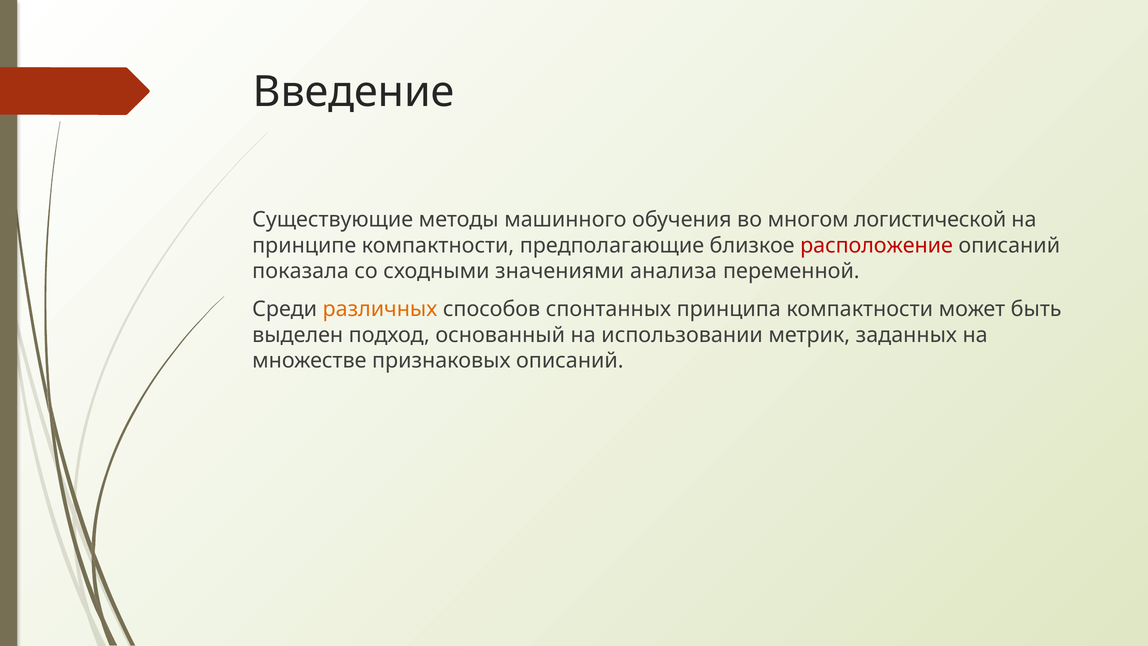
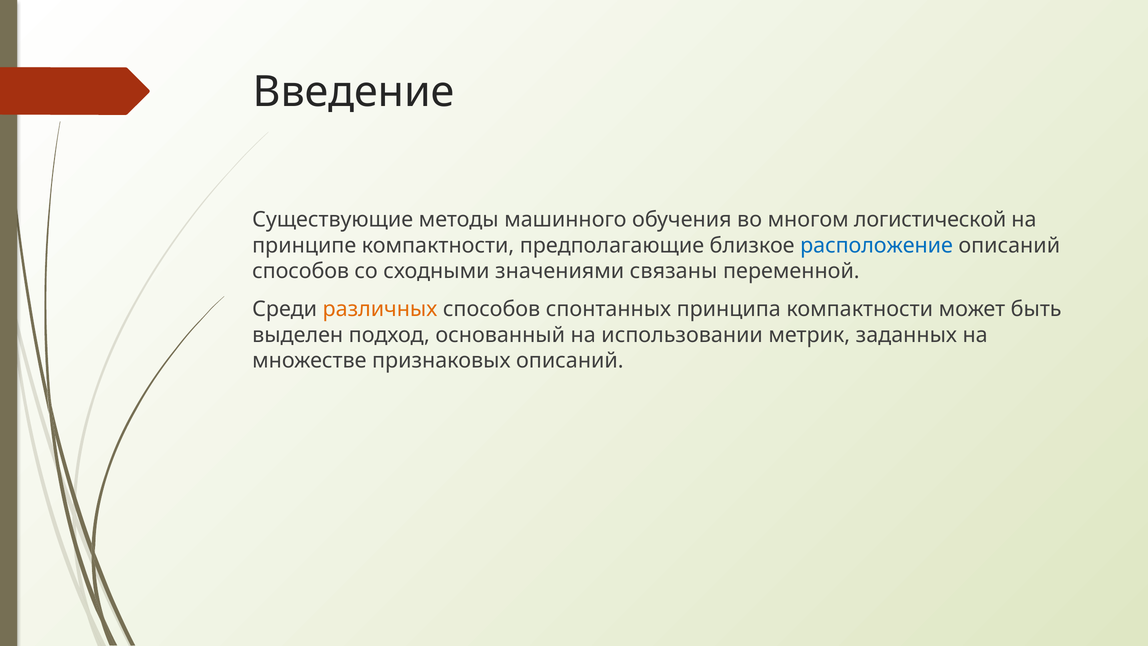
расположение colour: red -> blue (877, 245)
показала: показала -> способов (301, 271)
анализа: анализа -> связаны (674, 271)
